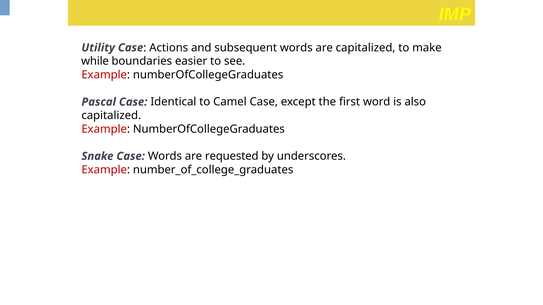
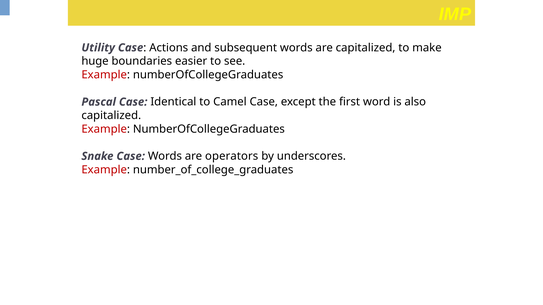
while: while -> huge (95, 61)
requested: requested -> operators (232, 156)
